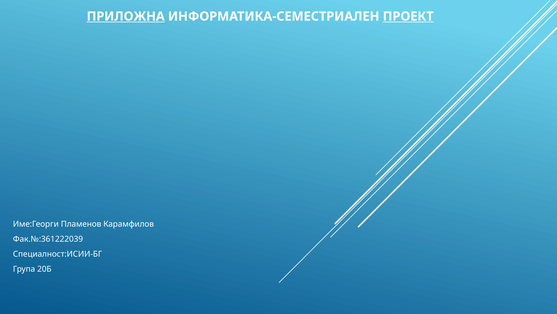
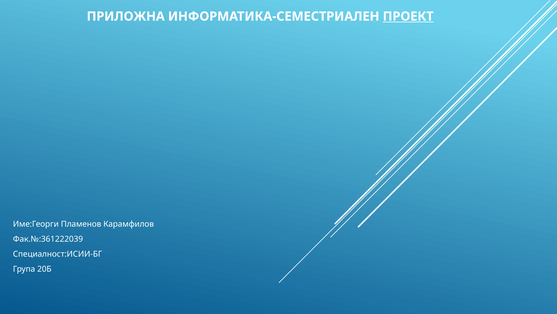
ПРИЛОЖНА underline: present -> none (126, 16)
